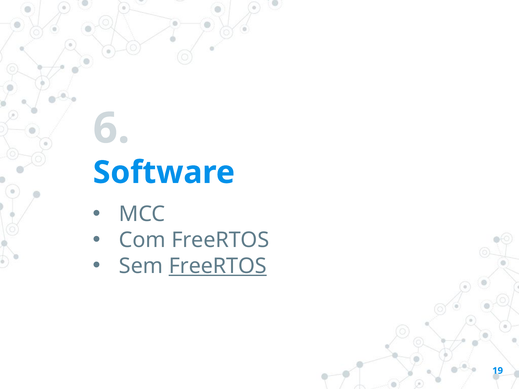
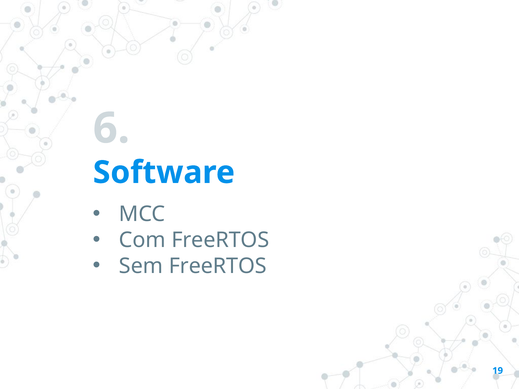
FreeRTOS underline: present -> none (218, 266)
